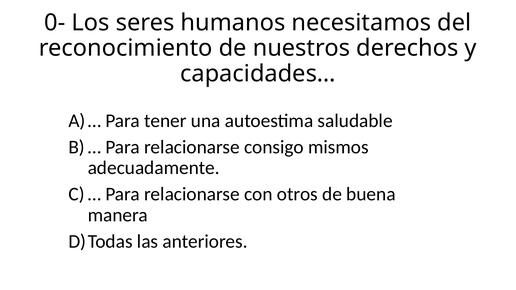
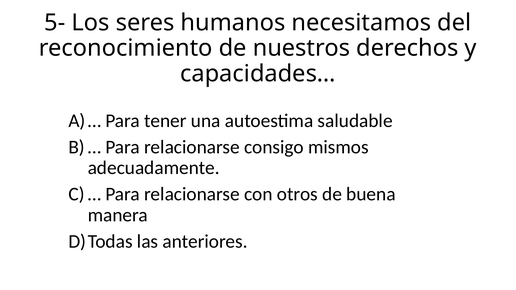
0-: 0- -> 5- (55, 23)
